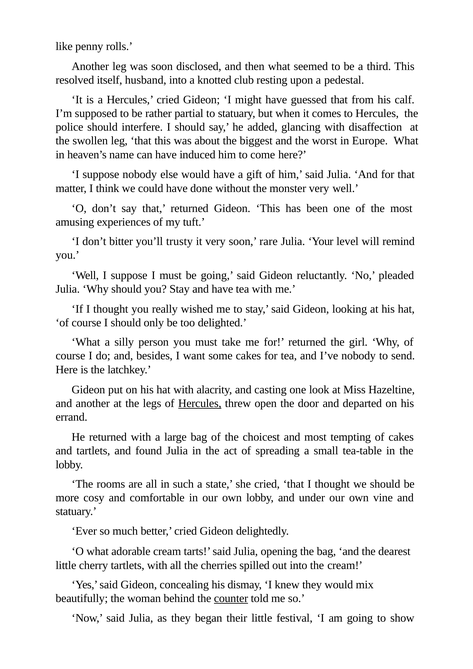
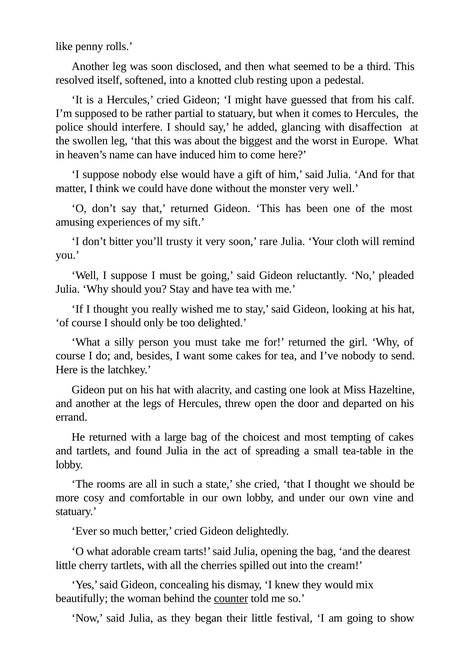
husband: husband -> softened (146, 80)
tuft: tuft -> sift (194, 222)
level: level -> cloth (348, 242)
Hercules underline: present -> none (200, 404)
